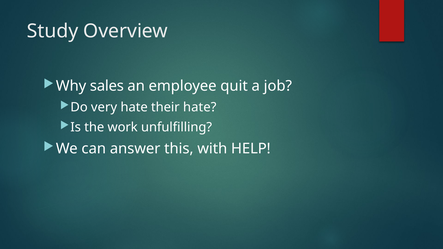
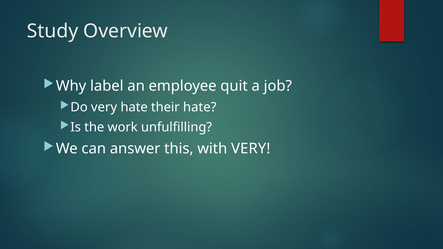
sales: sales -> label (107, 86)
with HELP: HELP -> VERY (251, 149)
